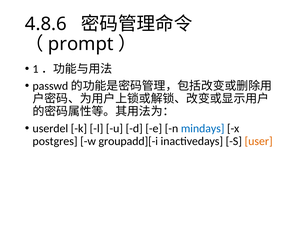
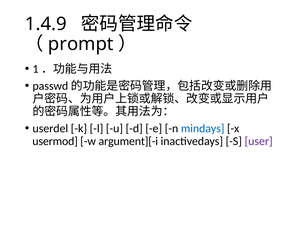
4.8.6: 4.8.6 -> 1.4.9 (46, 24)
postgres: postgres -> usermod (55, 141)
groupadd][-i: groupadd][-i -> argument][-i (128, 141)
user colour: orange -> purple (259, 141)
